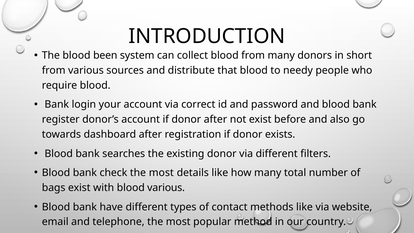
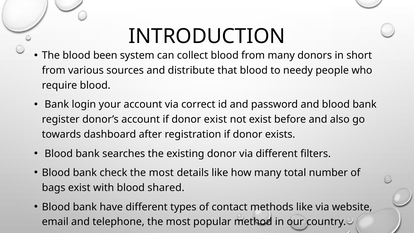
donor after: after -> exist (215, 119)
blood various: various -> shared (166, 188)
